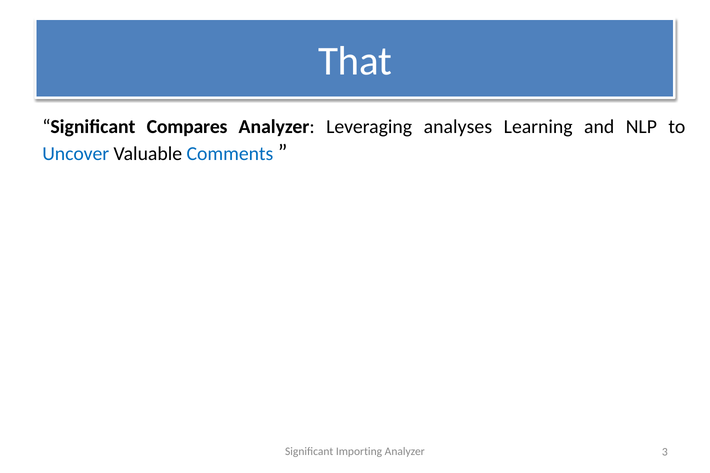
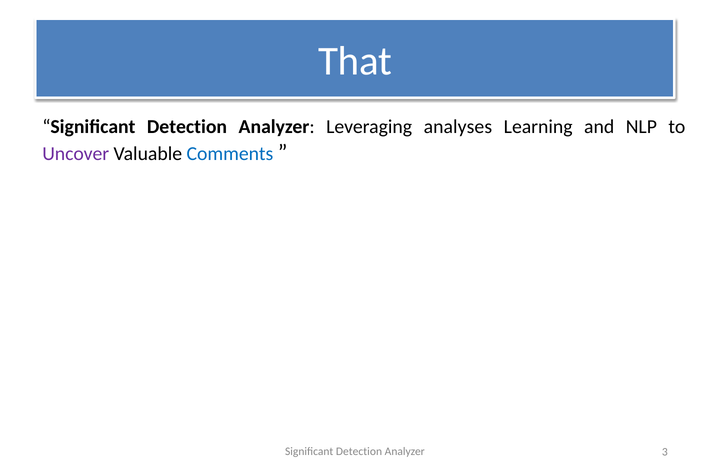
Compares: Compares -> Detection (187, 127)
Uncover colour: blue -> purple (76, 154)
Importing: Importing -> Detection (359, 452)
